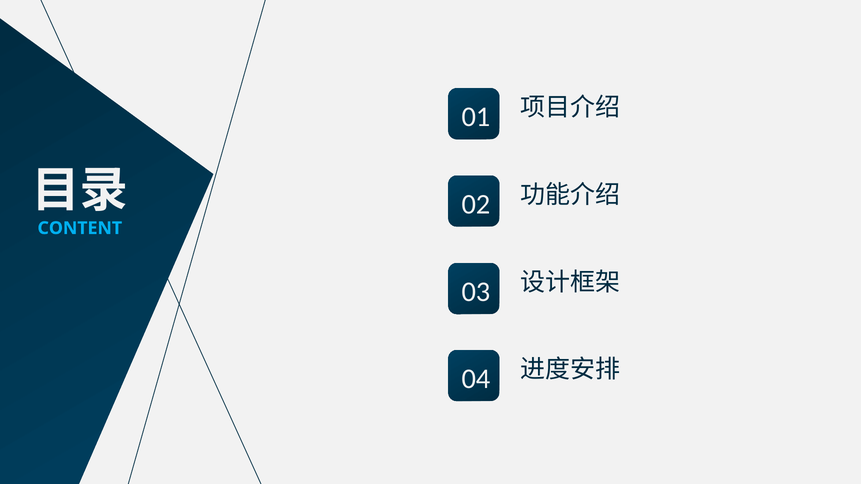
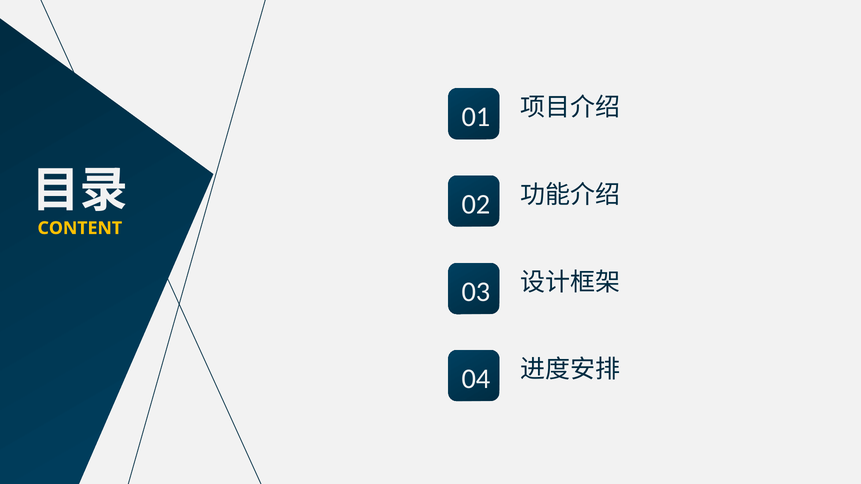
CONTENT colour: light blue -> yellow (80, 228)
